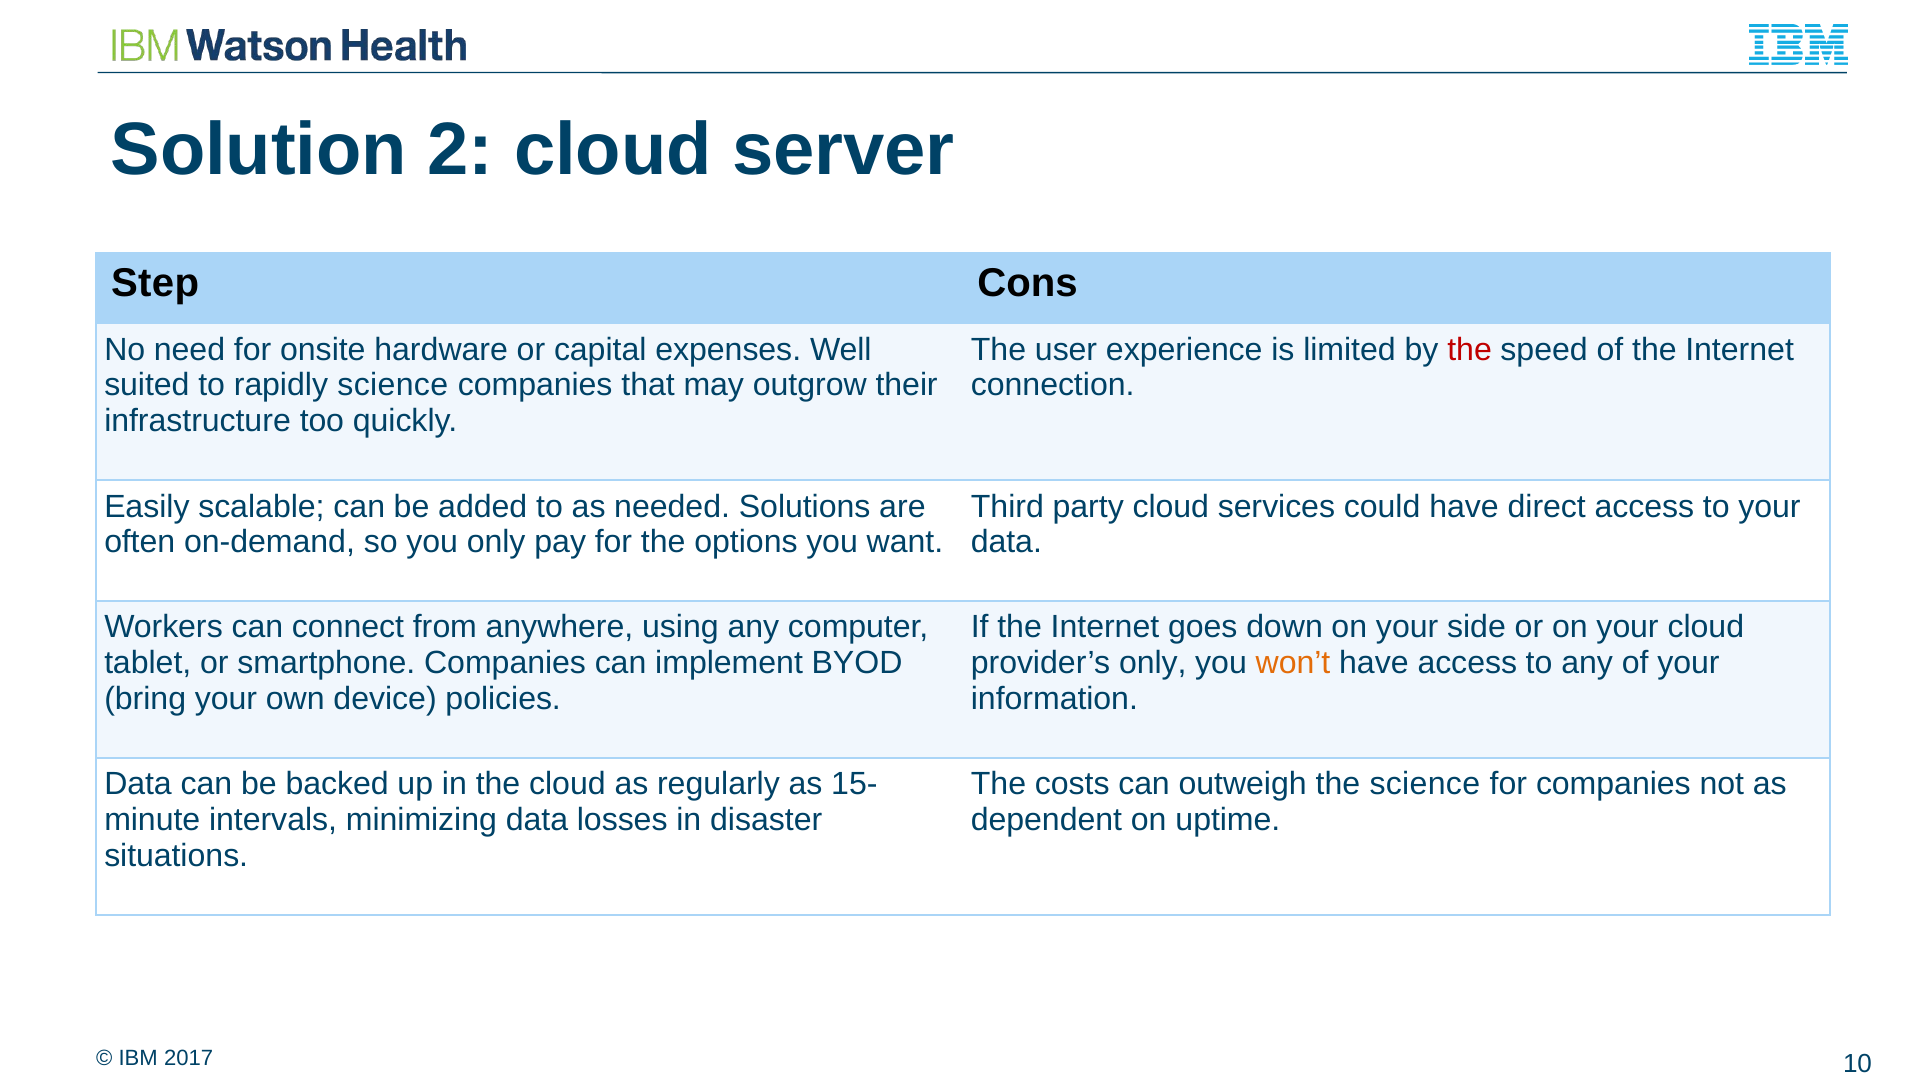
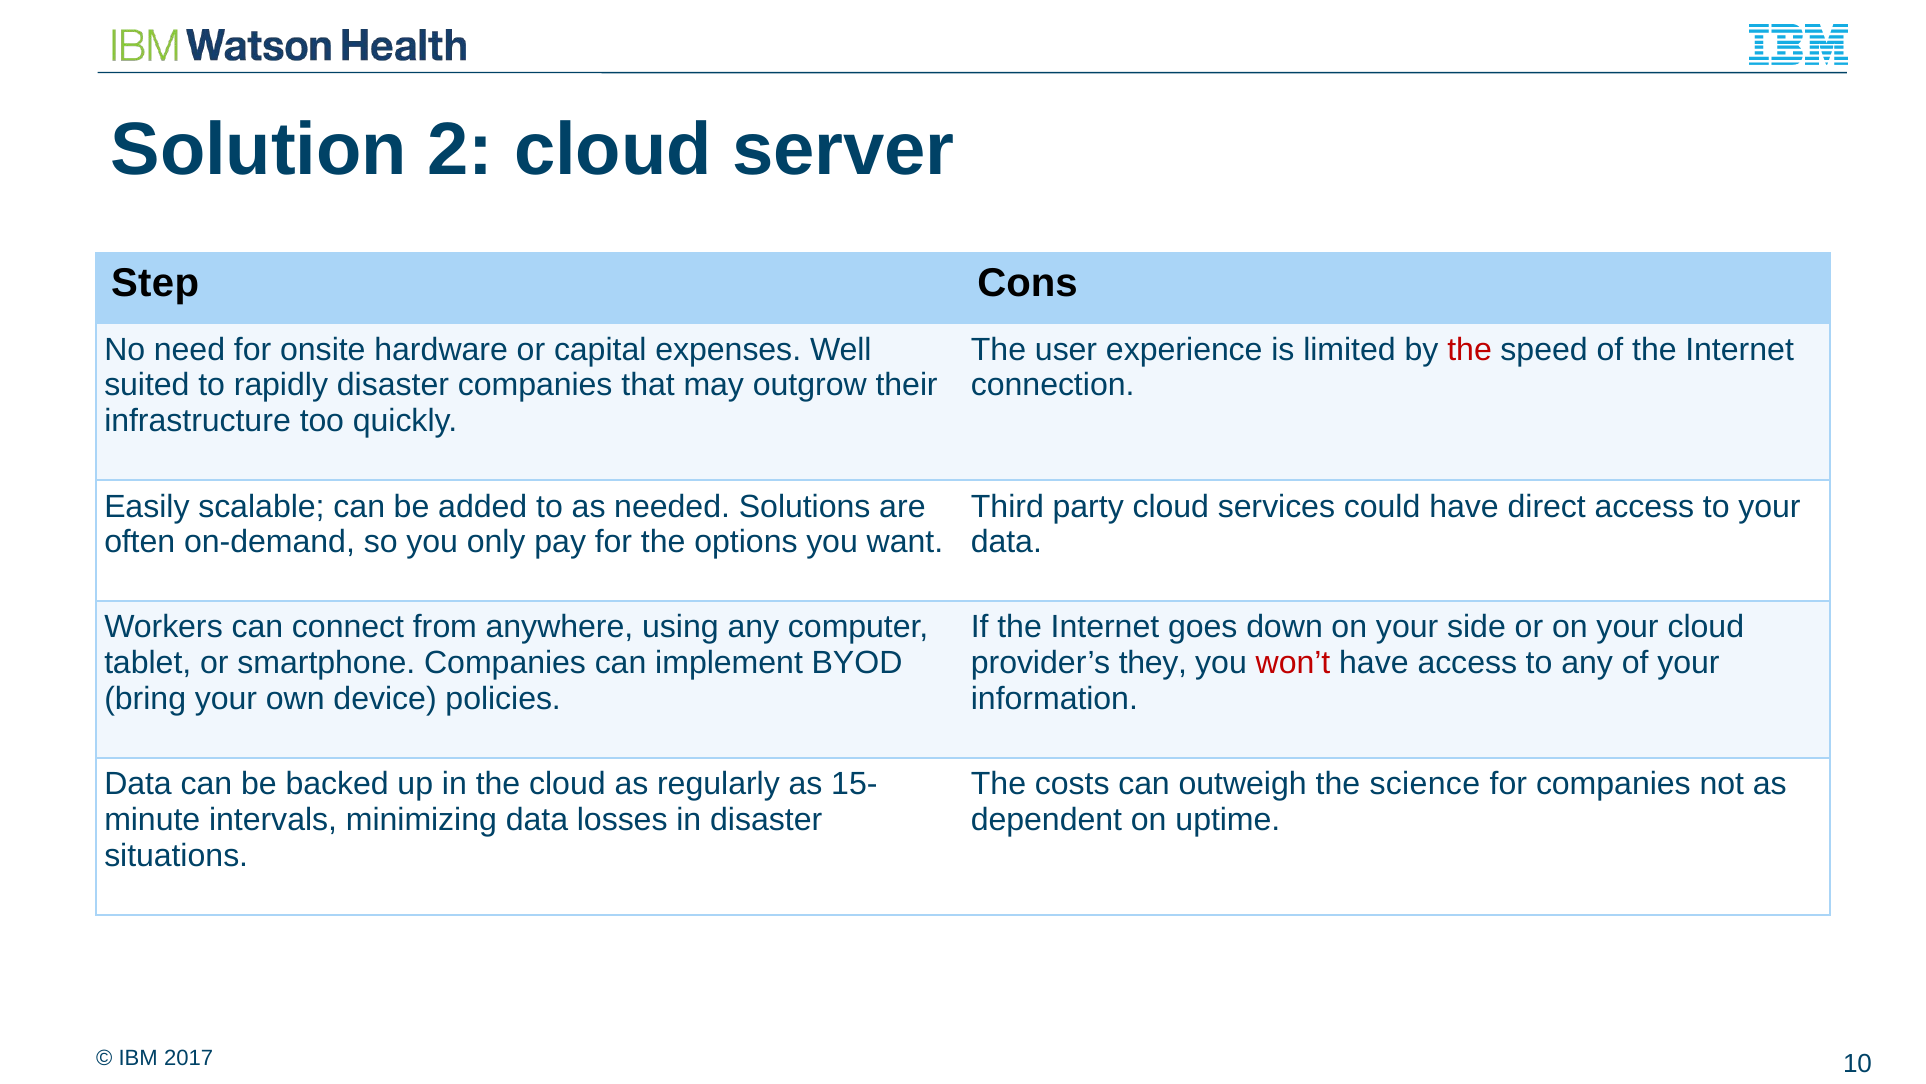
rapidly science: science -> disaster (393, 385)
provider’s only: only -> they (1153, 662)
won’t colour: orange -> red (1293, 662)
